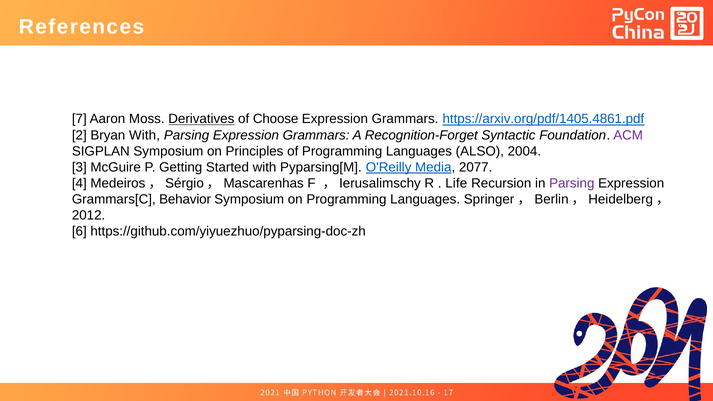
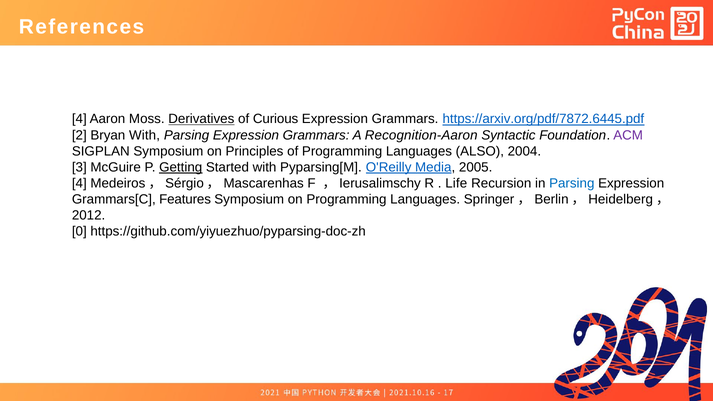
7: 7 -> 4 (79, 119)
Choose: Choose -> Curious (276, 119)
https://arxiv.org/pdf/1405.4861.pdf: https://arxiv.org/pdf/1405.4861.pdf -> https://arxiv.org/pdf/7872.6445.pdf (543, 119)
Recognition-Forget: Recognition-Forget -> Recognition-Aaron (421, 135)
Getting underline: none -> present (181, 167)
2077: 2077 -> 2005 (476, 167)
Parsing colour: purple -> blue (572, 183)
Behavior: Behavior -> Features (185, 199)
6: 6 -> 0 (79, 231)
